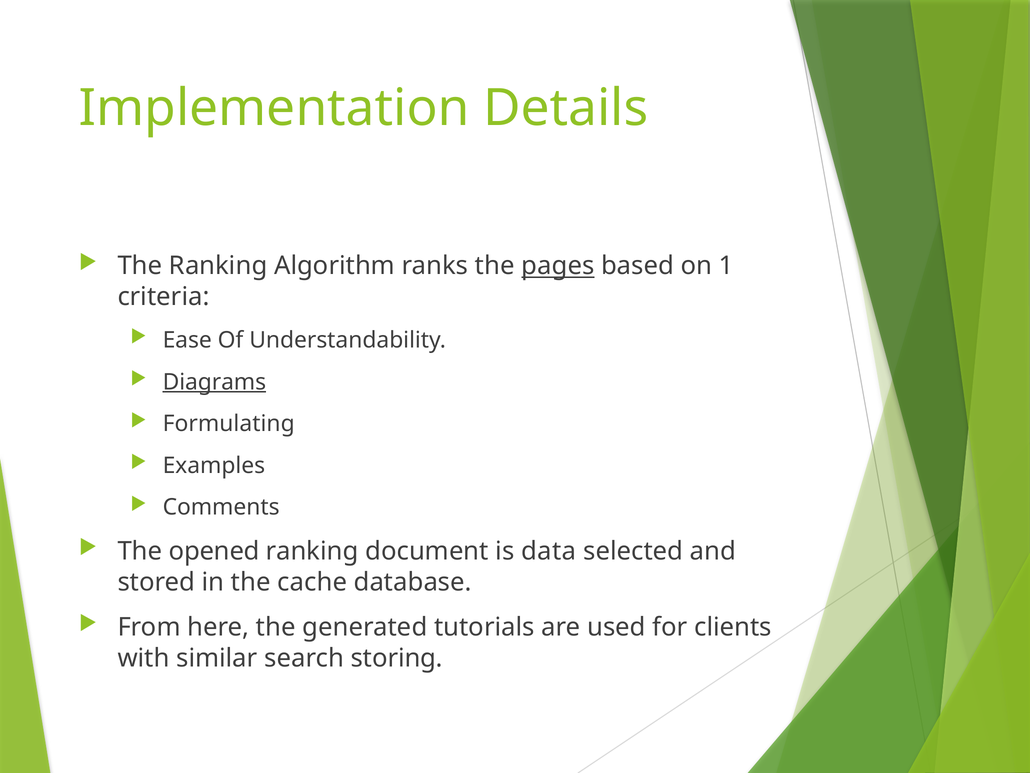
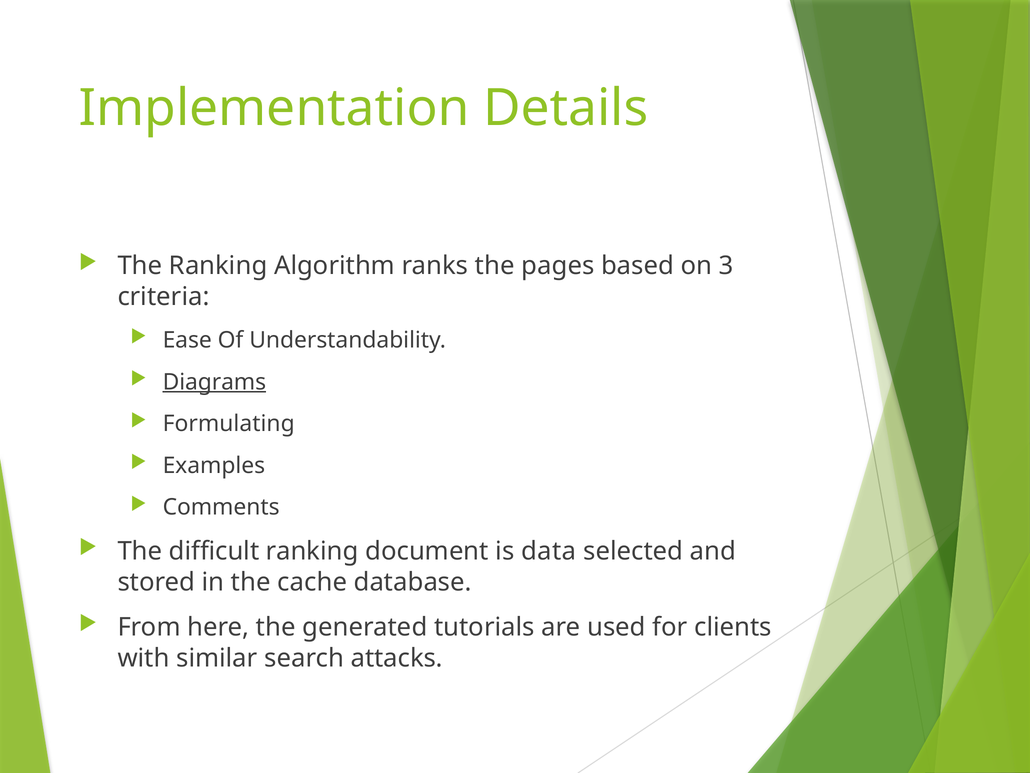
pages underline: present -> none (558, 266)
1: 1 -> 3 (726, 266)
opened: opened -> difficult (214, 551)
storing: storing -> attacks (397, 658)
